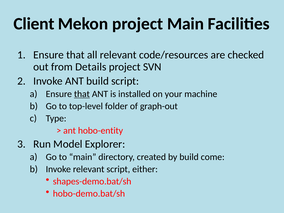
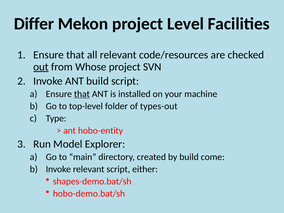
Client: Client -> Differ (34, 24)
project Main: Main -> Level (185, 24)
out underline: none -> present (41, 67)
Details: Details -> Whose (91, 67)
graph-out: graph-out -> types-out (159, 106)
